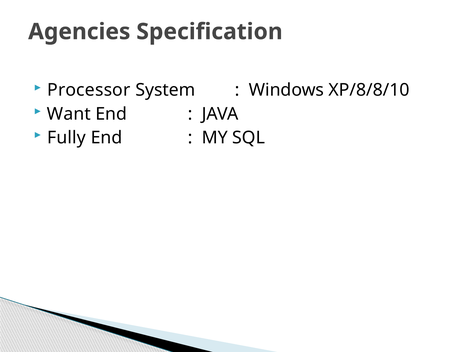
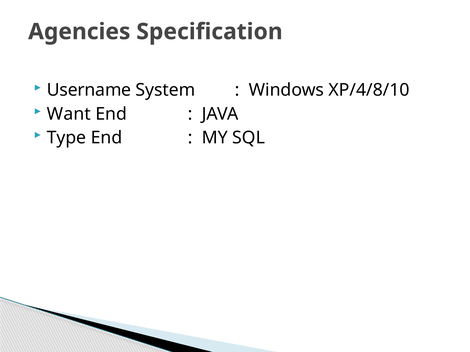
Processor: Processor -> Username (89, 90)
XP/8/8/10: XP/8/8/10 -> XP/4/8/10 (369, 90)
Fully: Fully -> Type (67, 138)
